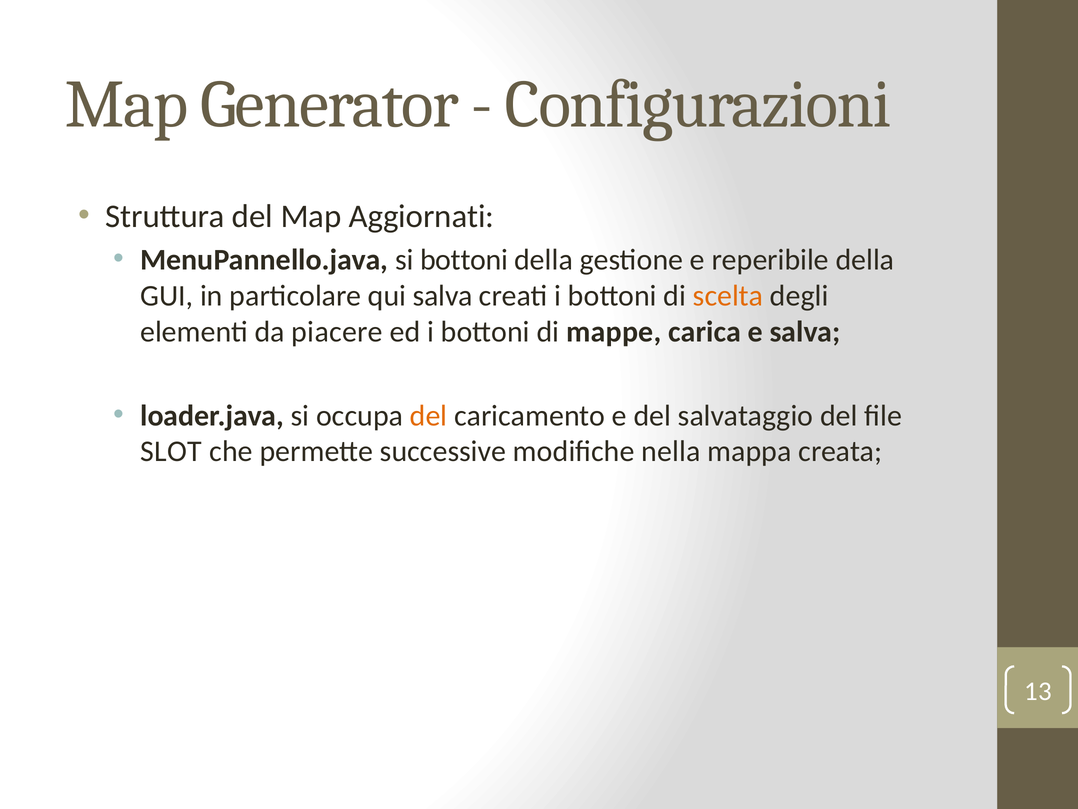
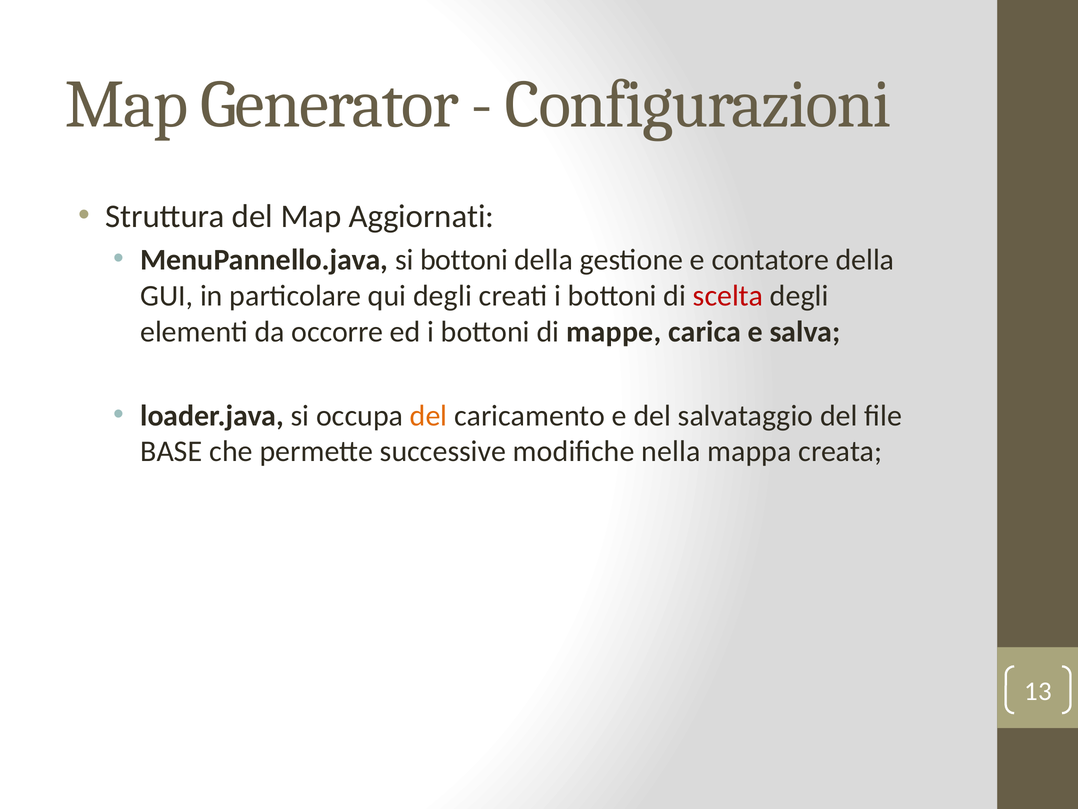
reperibile: reperibile -> contatore (770, 260)
qui salva: salva -> degli (443, 296)
scelta colour: orange -> red (728, 296)
piacere: piacere -> occorre (337, 332)
SLOT: SLOT -> BASE (171, 451)
